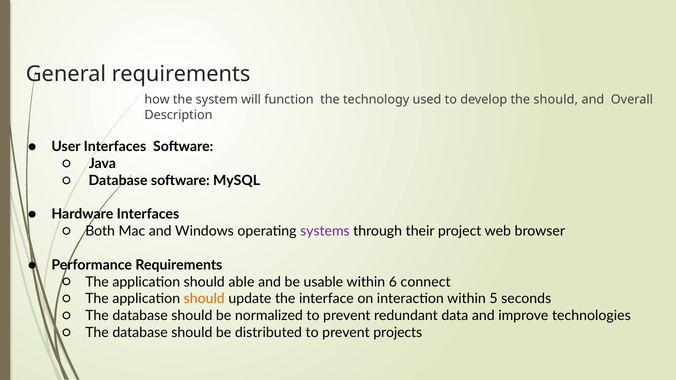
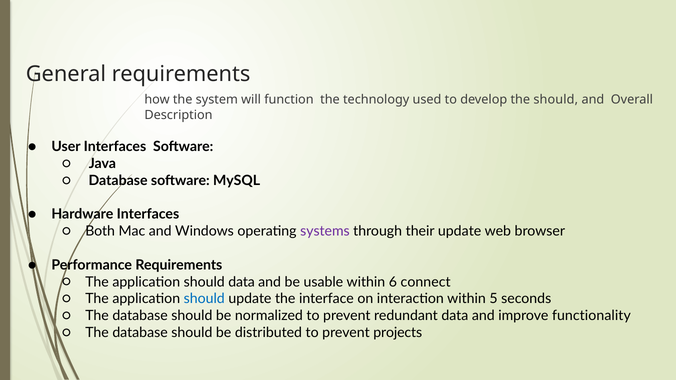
their project: project -> update (460, 231)
should able: able -> data (242, 282)
should colour: orange -> blue (204, 299)
technologies: technologies -> functionality (591, 316)
